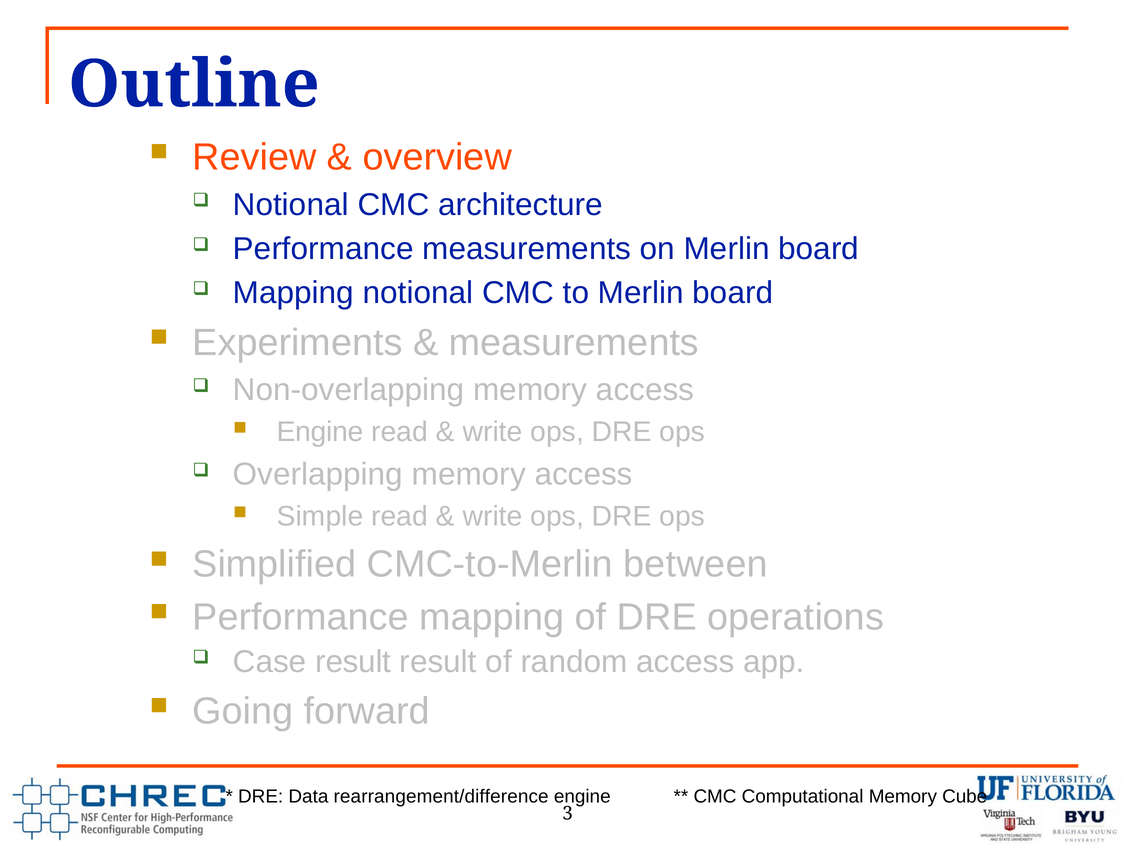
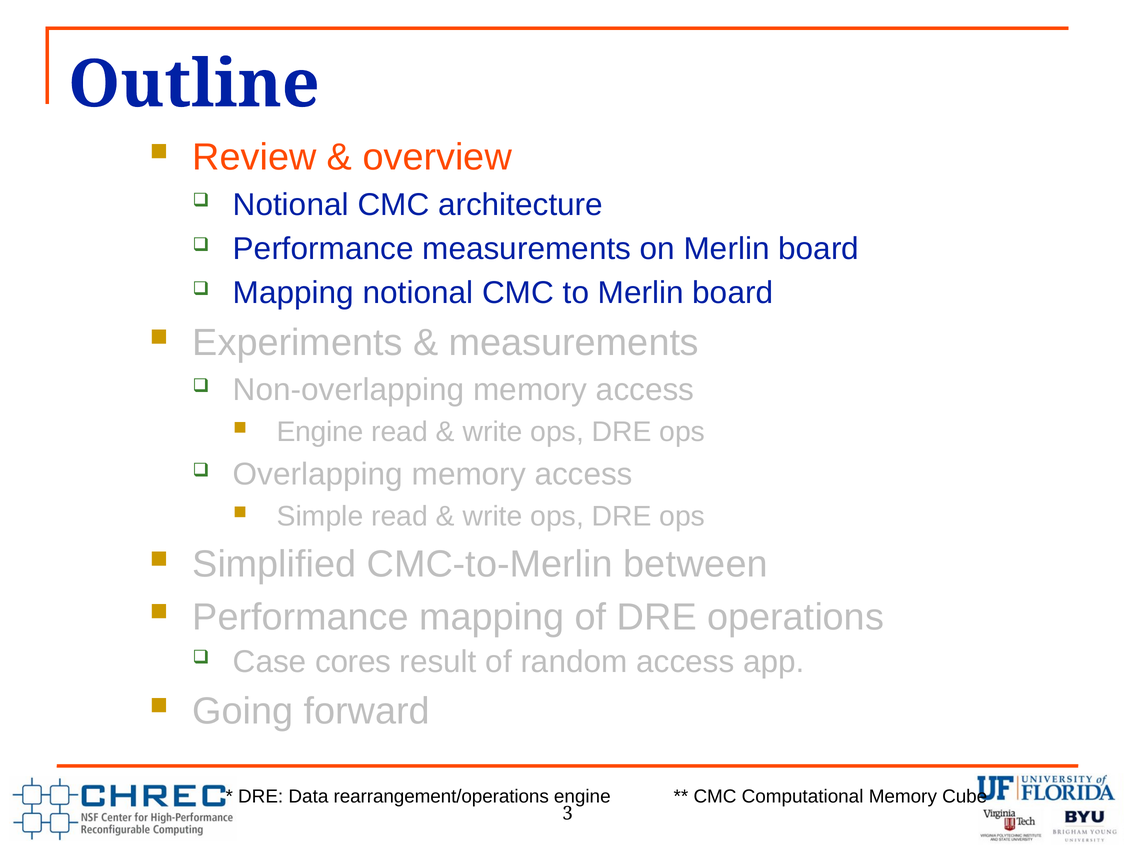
Case result: result -> cores (353, 662)
rearrangement/difference: rearrangement/difference -> rearrangement/operations (441, 797)
